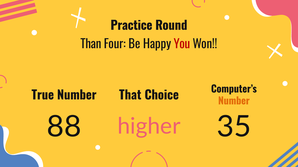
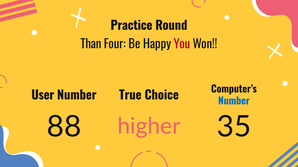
True: True -> User (43, 96)
That: That -> True (130, 96)
Number colour: orange -> blue (234, 101)
